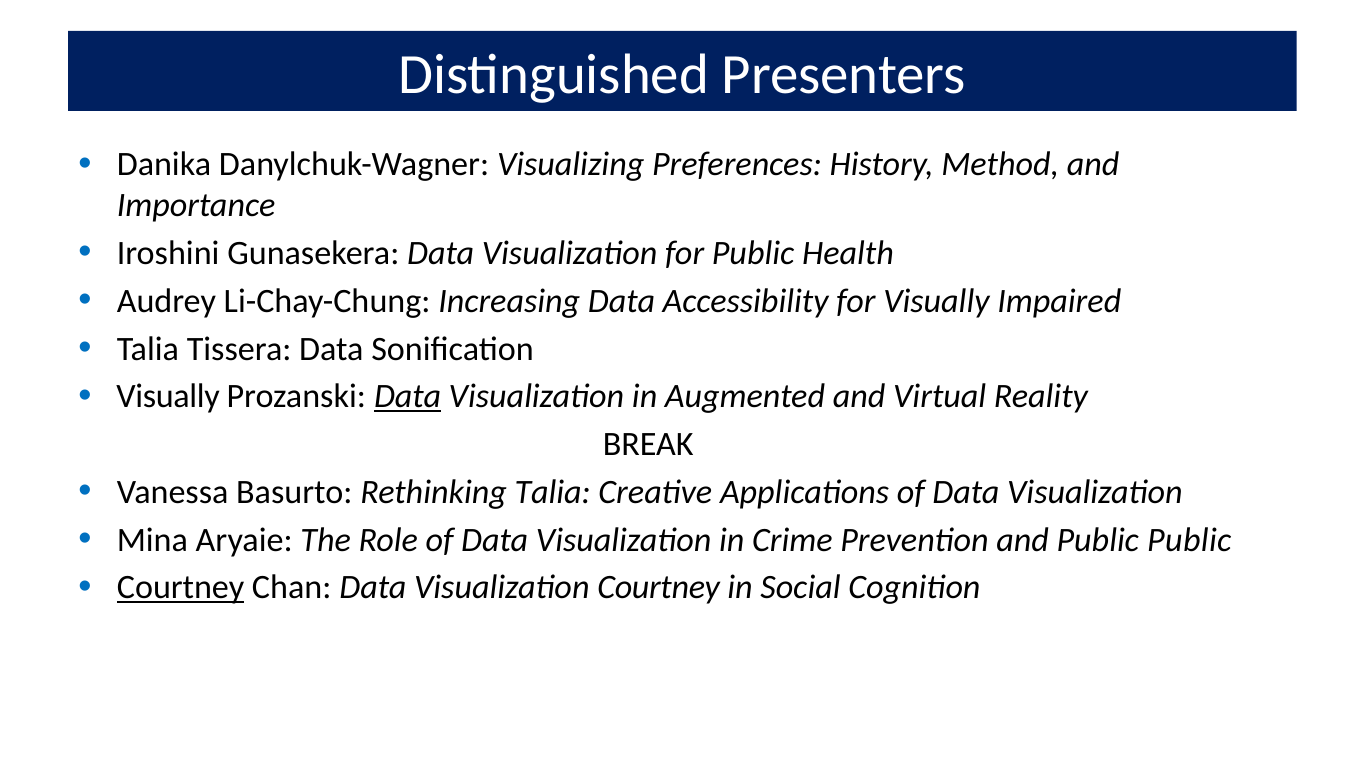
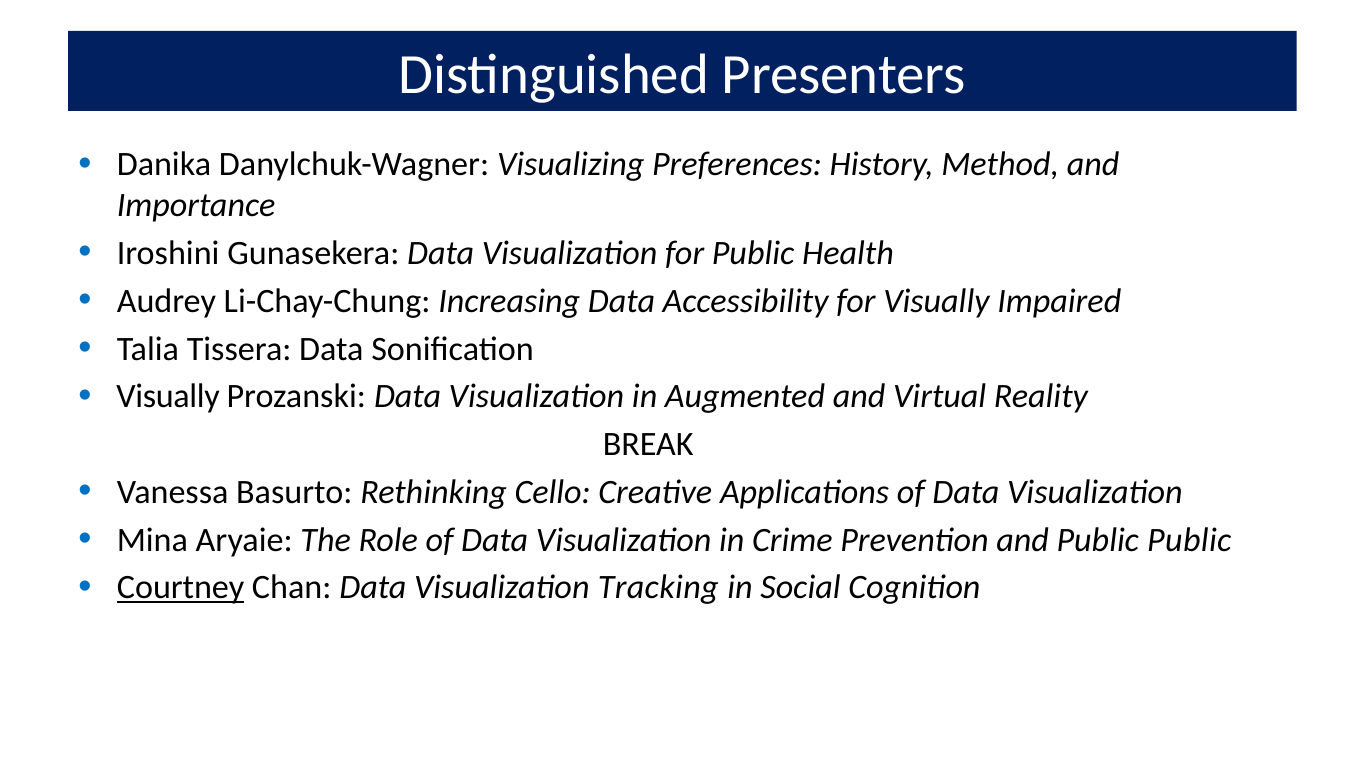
Data underline: present -> none (408, 396)
Rethinking Talia: Talia -> Cello (553, 492)
Visualization Courtney: Courtney -> Tracking (658, 588)
